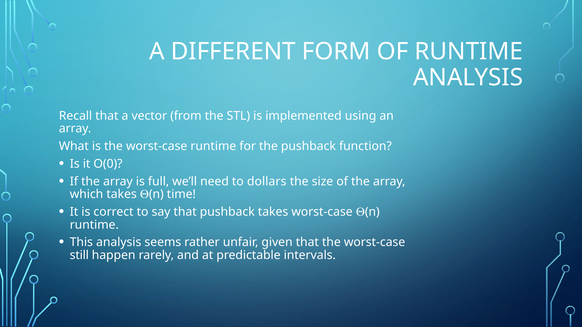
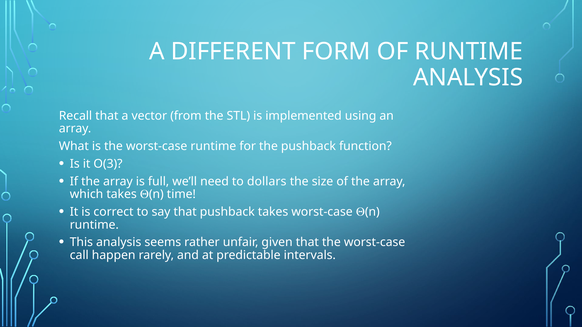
O(0: O(0 -> O(3 (108, 164)
still: still -> call (79, 255)
